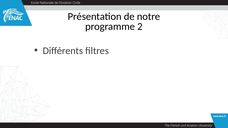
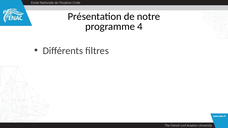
2: 2 -> 4 (140, 26)
